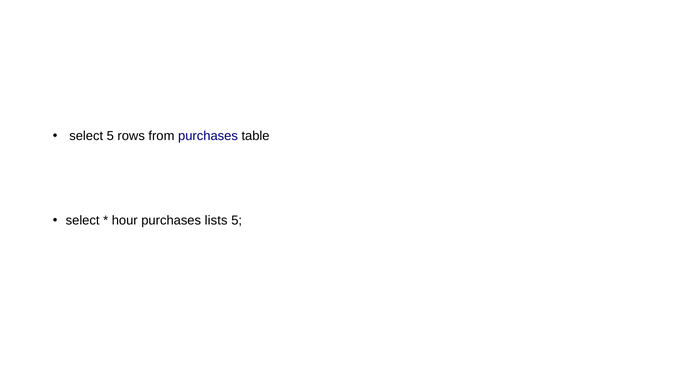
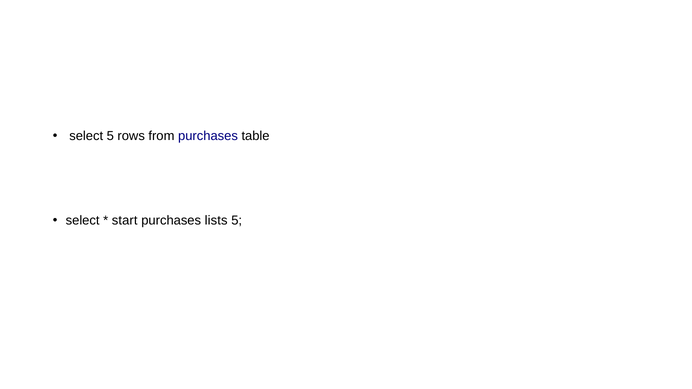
hour: hour -> start (125, 221)
